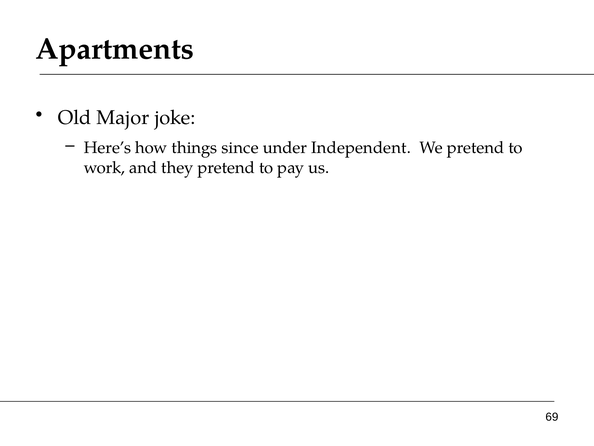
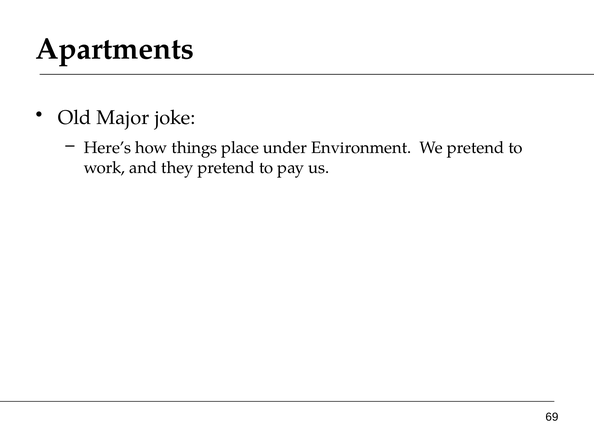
since: since -> place (240, 148)
Independent: Independent -> Environment (361, 148)
